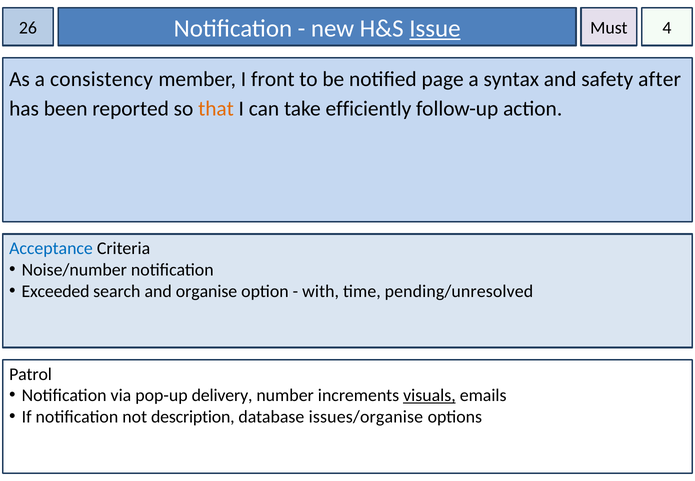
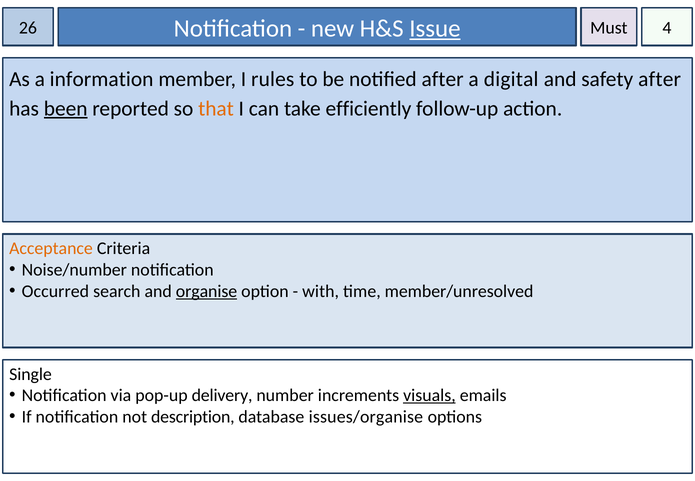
consistency: consistency -> information (102, 79)
front: front -> rules (273, 79)
notified page: page -> after (443, 79)
syntax: syntax -> digital (511, 79)
been underline: none -> present (66, 109)
Acceptance colour: blue -> orange (51, 248)
Exceeded: Exceeded -> Occurred (55, 291)
organise underline: none -> present (207, 291)
pending/unresolved: pending/unresolved -> member/unresolved (459, 291)
Patrol: Patrol -> Single (30, 374)
